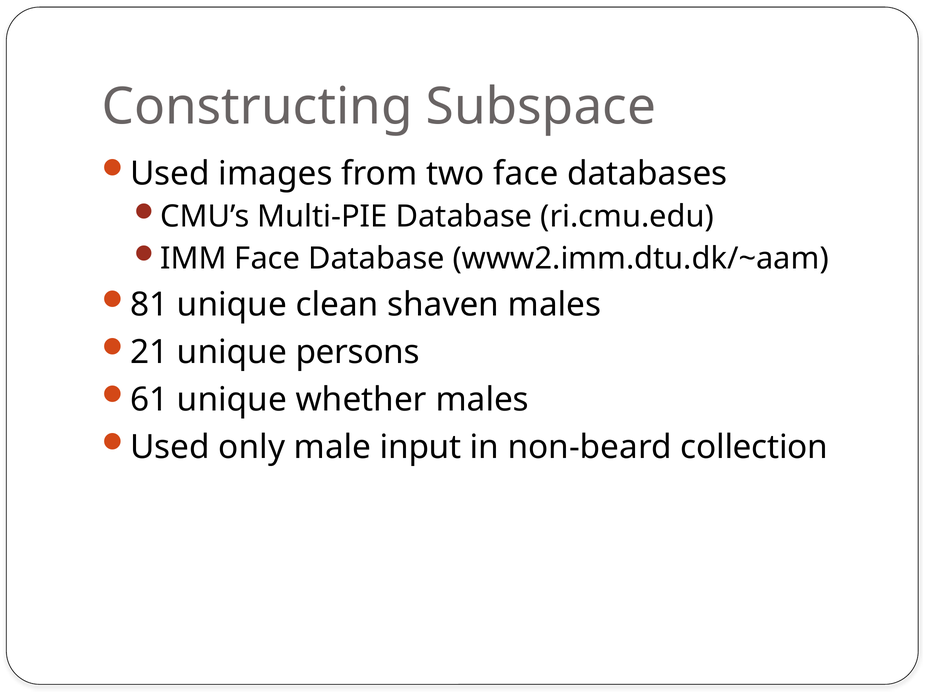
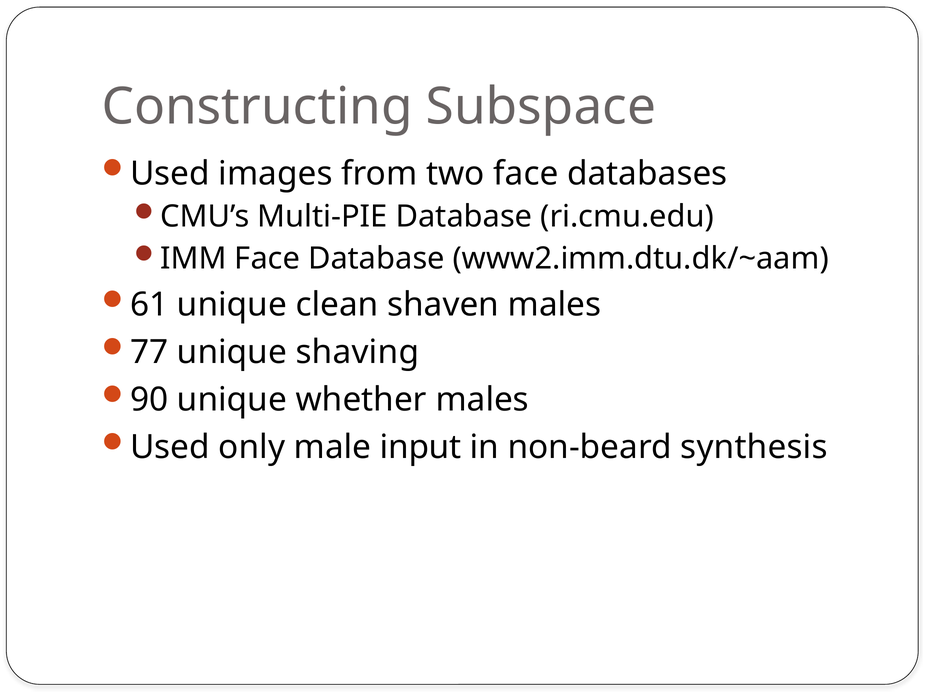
81: 81 -> 61 (149, 305)
21: 21 -> 77 (149, 352)
persons: persons -> shaving (357, 352)
61: 61 -> 90 (149, 399)
collection: collection -> synthesis (754, 447)
